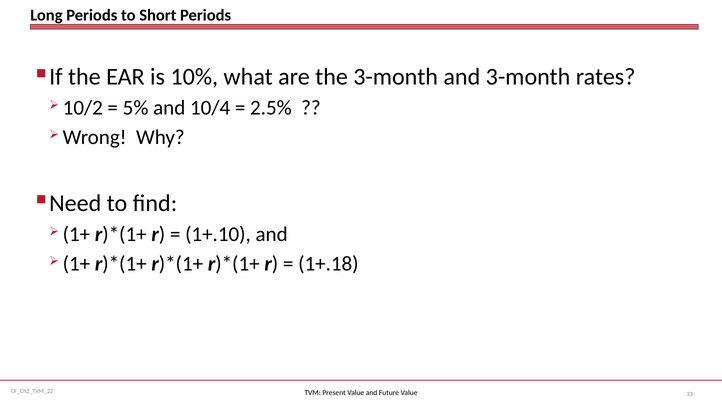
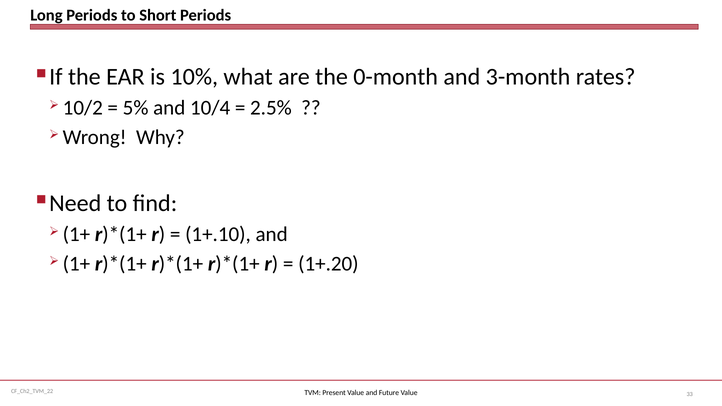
the 3-month: 3-month -> 0-month (396, 77)
1+.18: 1+.18 -> 1+.20 (328, 264)
